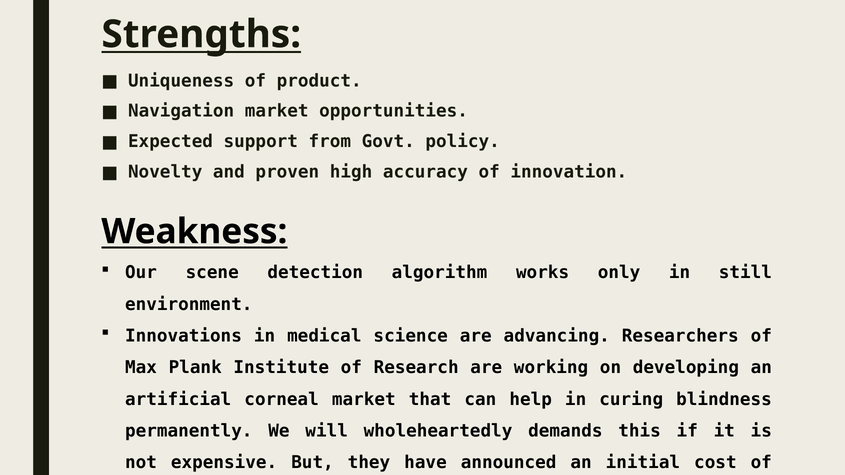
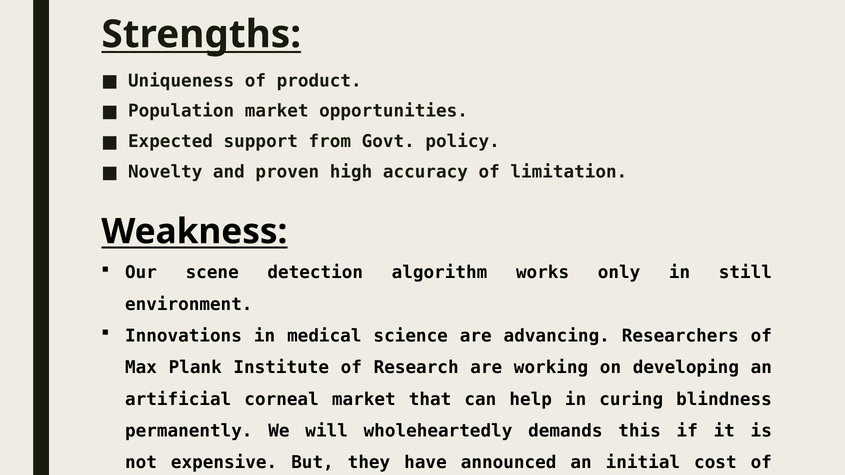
Navigation: Navigation -> Population (181, 111)
innovation: innovation -> limitation (569, 172)
